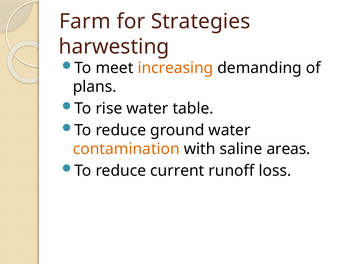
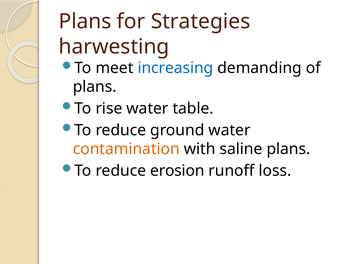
Farm: Farm -> Plans (85, 21)
increasing colour: orange -> blue (175, 68)
saline areas: areas -> plans (288, 149)
current: current -> erosion (177, 171)
